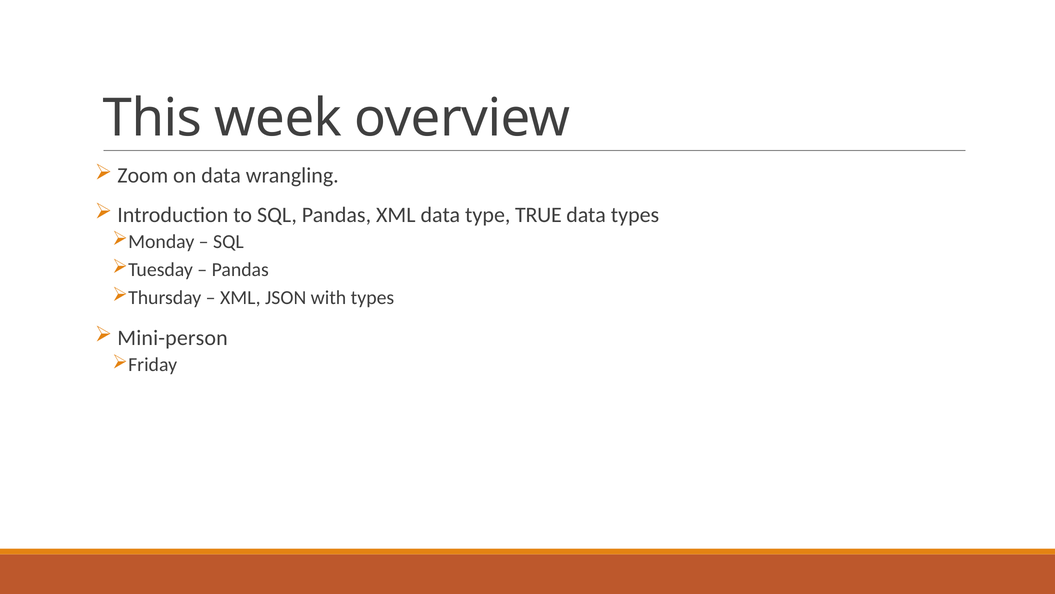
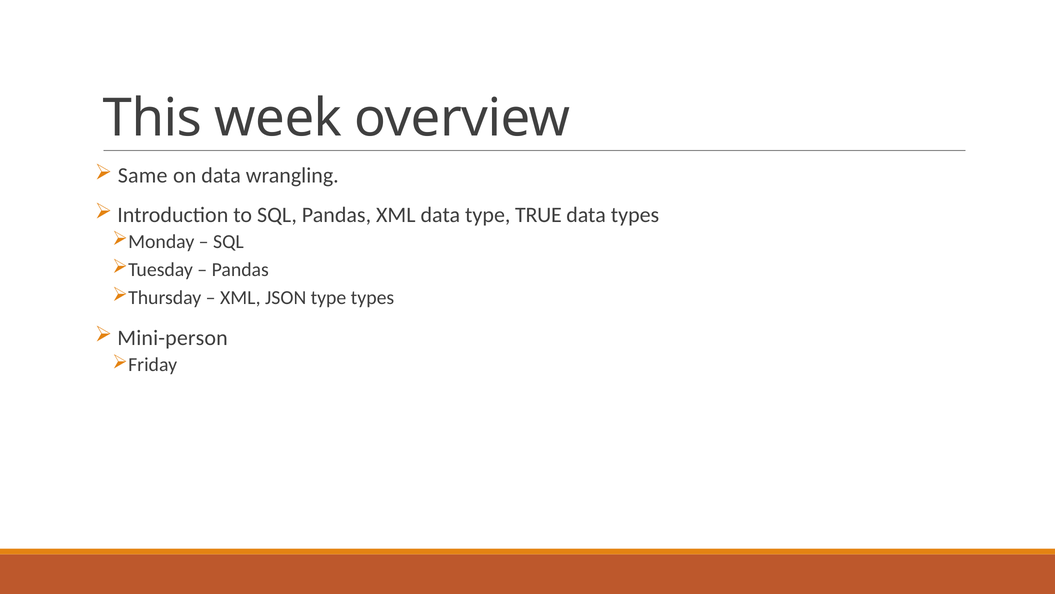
Zoom: Zoom -> Same (143, 175)
JSON with: with -> type (328, 297)
